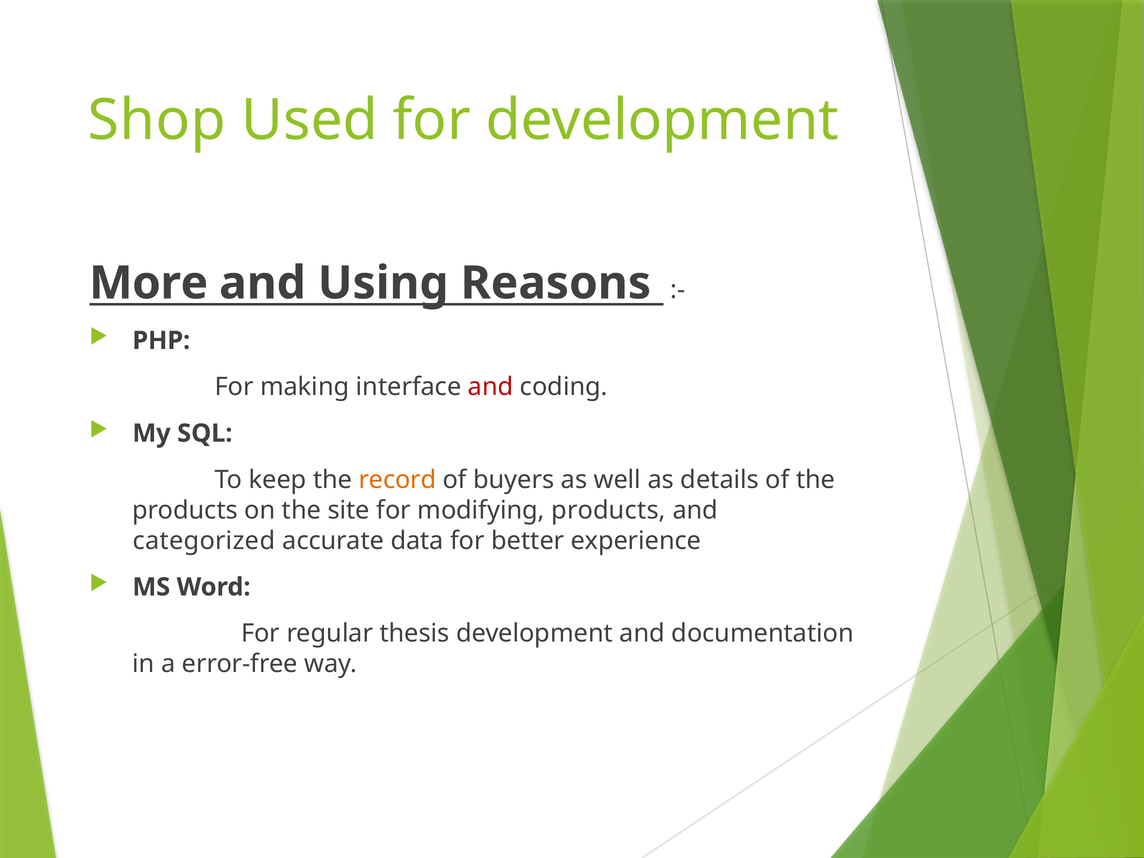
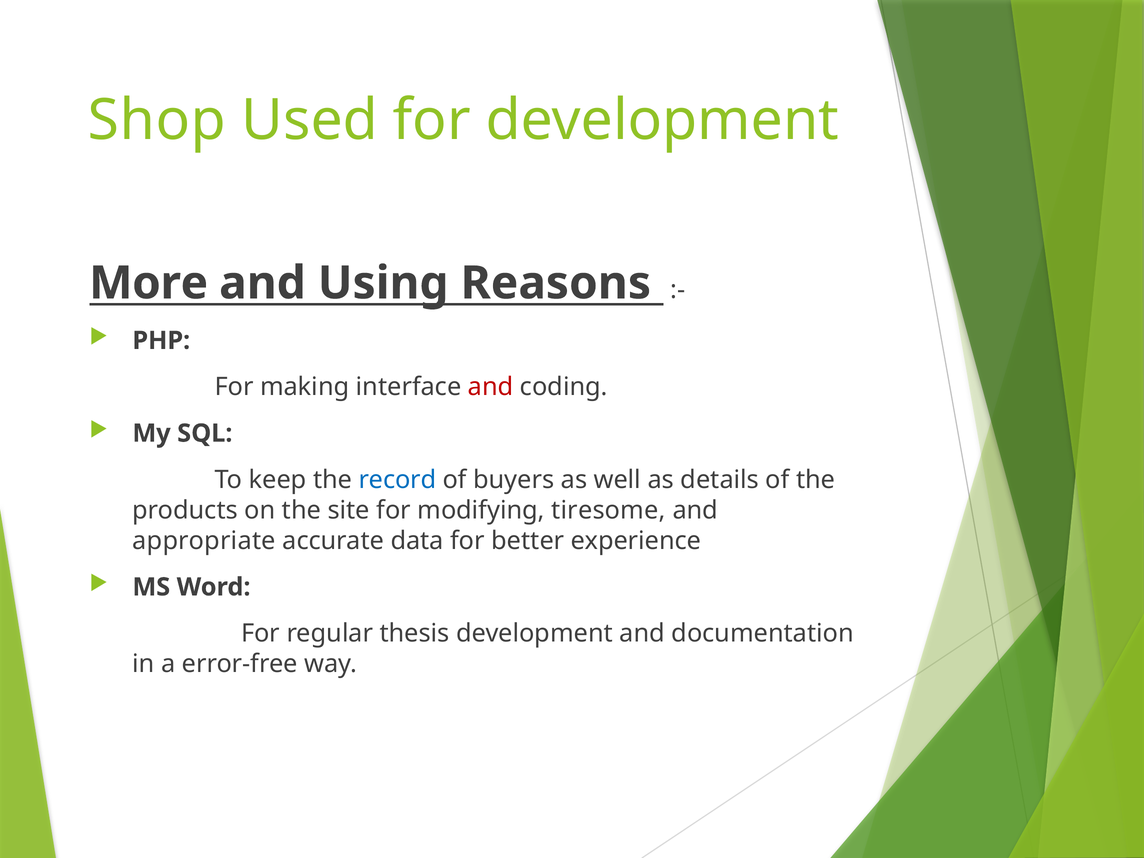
record colour: orange -> blue (397, 480)
modifying products: products -> tiresome (608, 510)
categorized: categorized -> appropriate (204, 541)
